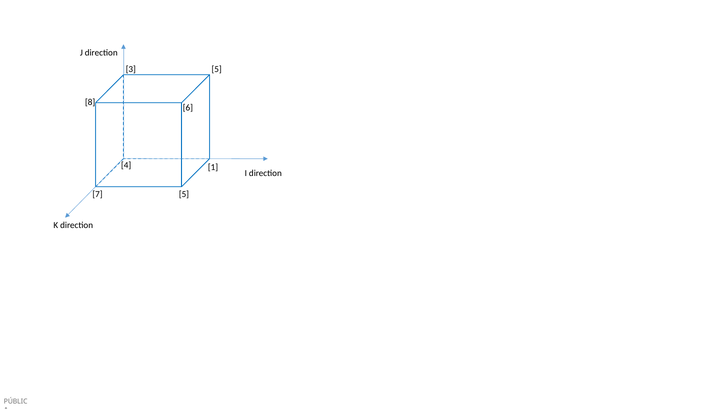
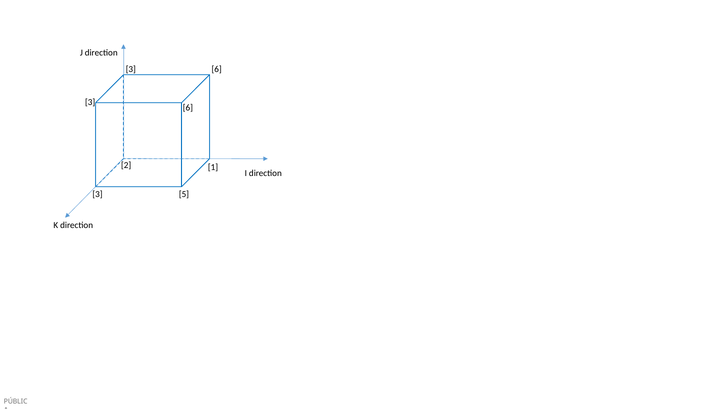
5: 5 -> 6 (217, 69)
8: 8 -> 3 (90, 102)
4: 4 -> 2 (126, 165)
7: 7 -> 3 (98, 194)
